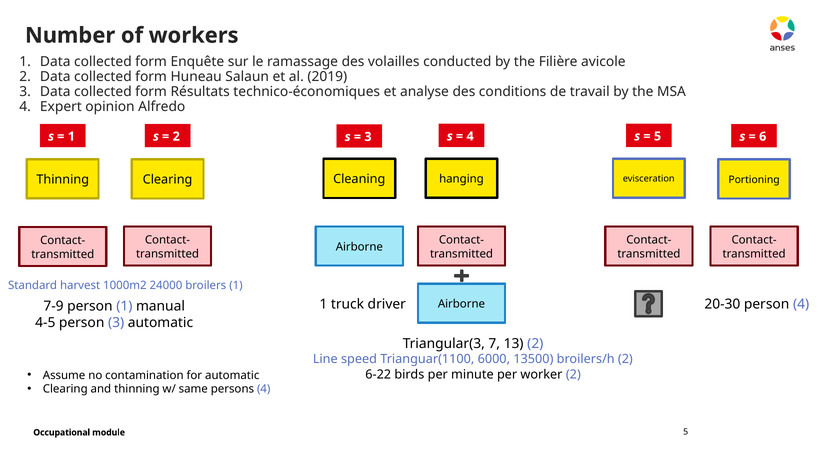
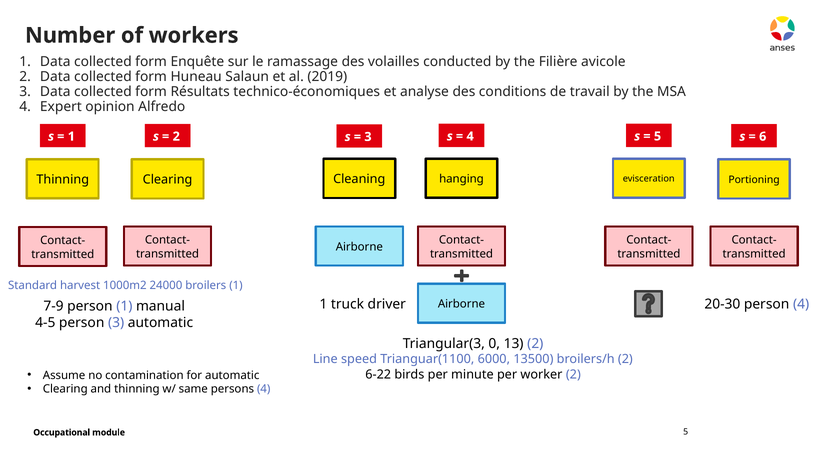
7: 7 -> 0 (494, 343)
